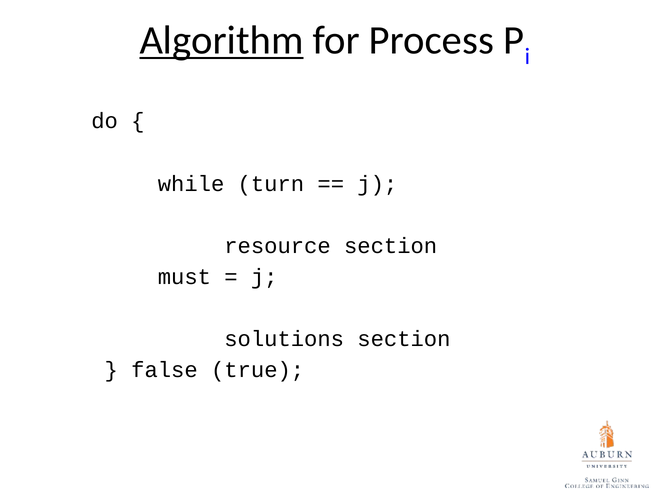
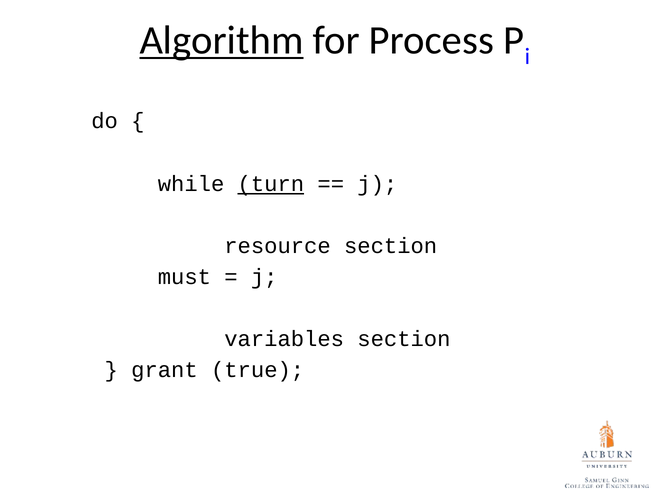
turn underline: none -> present (271, 184)
solutions: solutions -> variables (284, 340)
false: false -> grant (164, 371)
